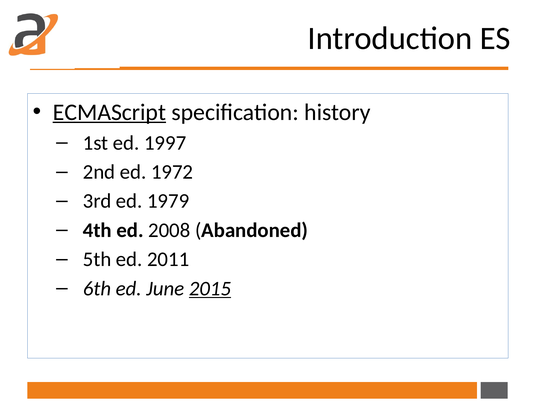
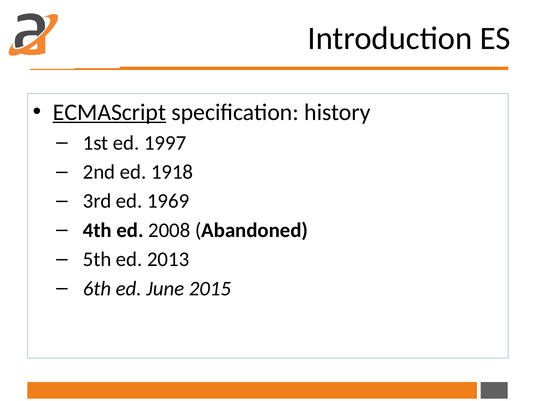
1972: 1972 -> 1918 (172, 172)
1979: 1979 -> 1969 (168, 201)
2011: 2011 -> 2013 (168, 260)
2015 underline: present -> none (210, 289)
